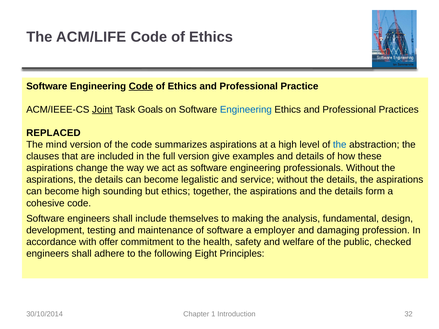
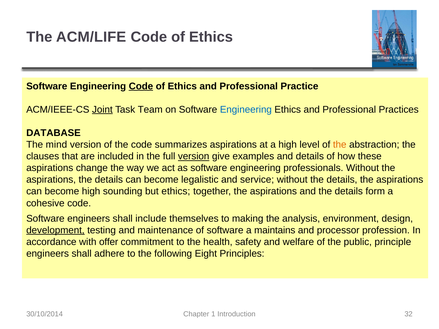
Goals: Goals -> Team (150, 110)
REPLACED: REPLACED -> DATABASE (53, 133)
the colour: blue -> orange (340, 145)
version underline: none -> present (194, 156)
fundamental: fundamental -> environment (351, 219)
development underline: none -> present (55, 230)
employer: employer -> maintains (275, 230)
damaging: damaging -> processor (338, 230)
checked: checked -> principle (393, 242)
